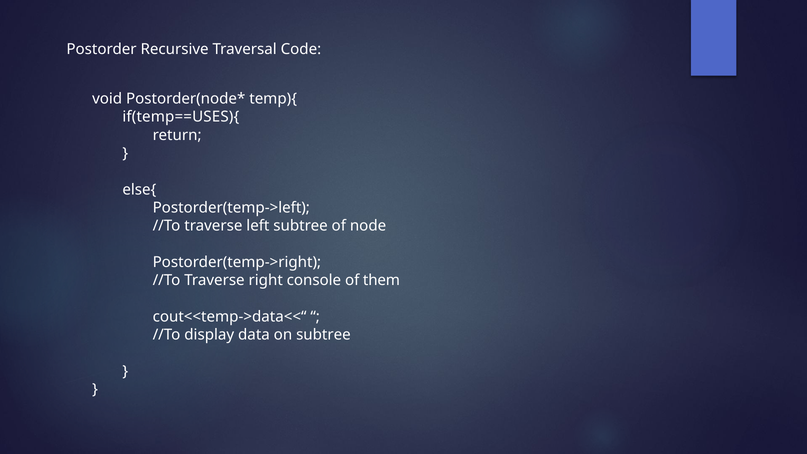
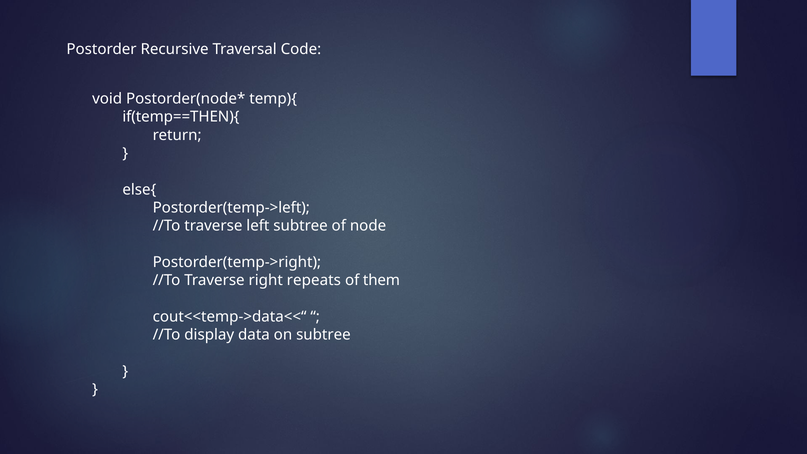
if(temp==USES){: if(temp==USES){ -> if(temp==THEN){ (181, 117)
console: console -> repeats (314, 280)
